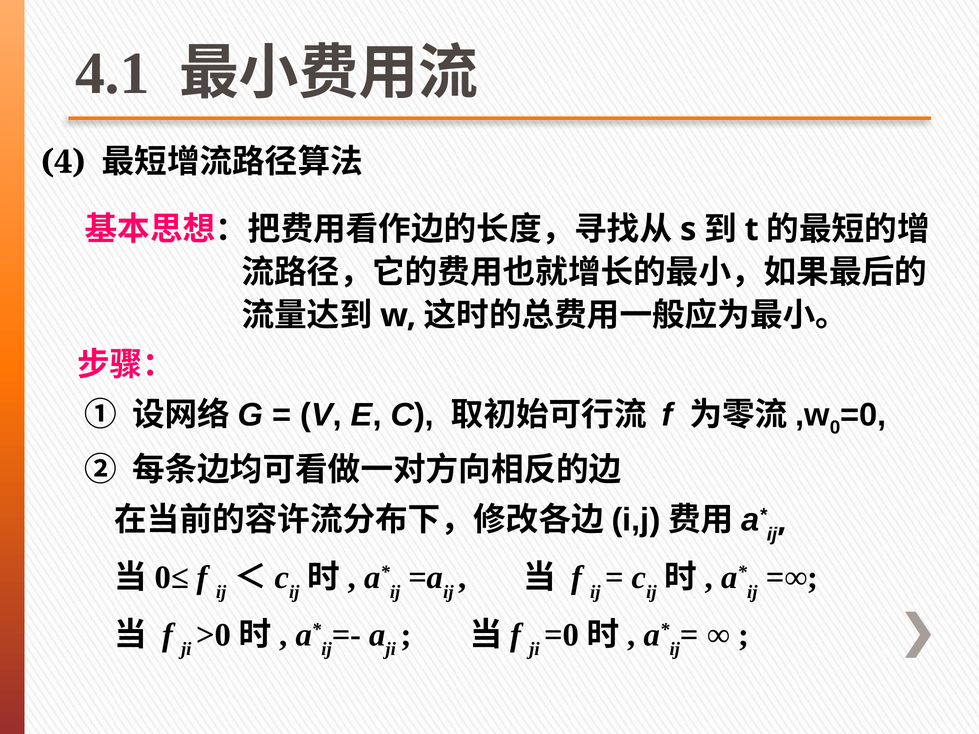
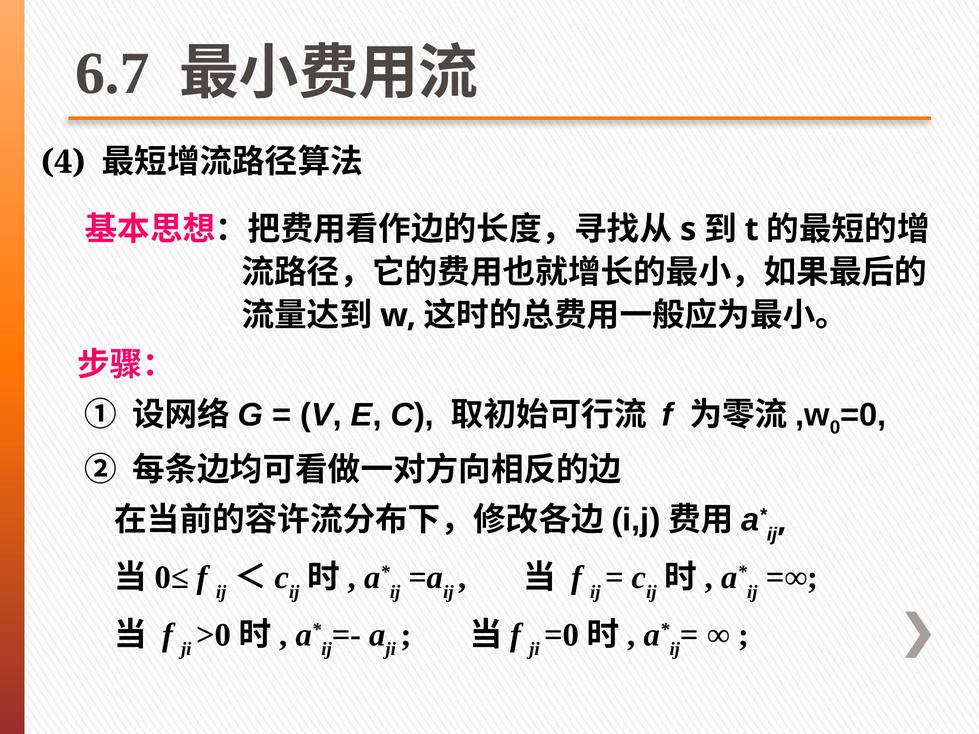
4.1: 4.1 -> 6.7 (112, 74)
